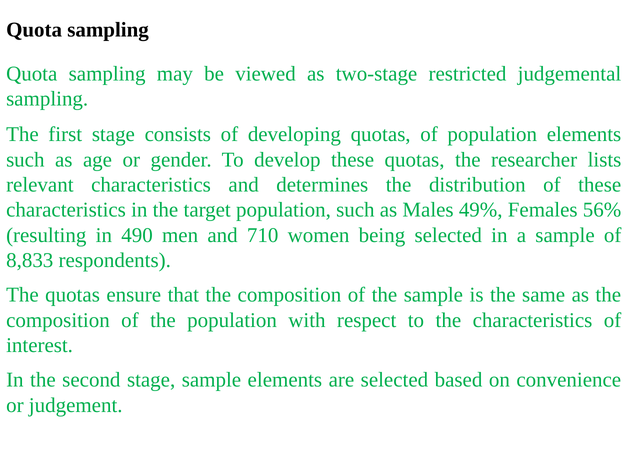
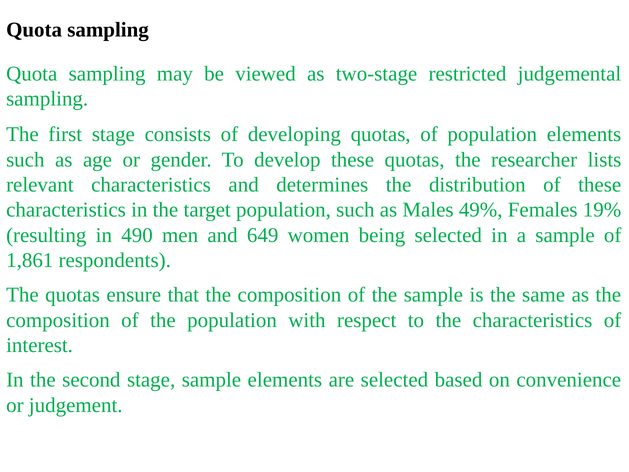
56%: 56% -> 19% (602, 210)
710: 710 -> 649 (263, 235)
8,833: 8,833 -> 1,861 (30, 260)
